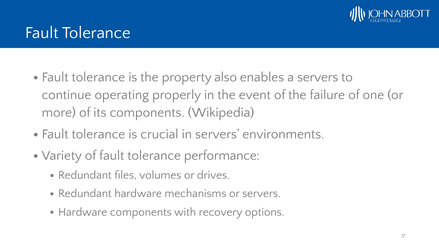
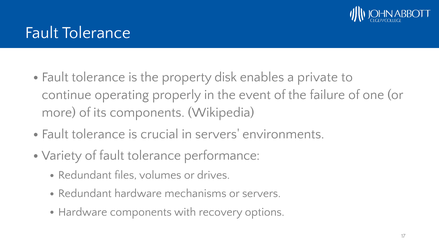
also: also -> disk (226, 77)
a servers: servers -> private (318, 77)
